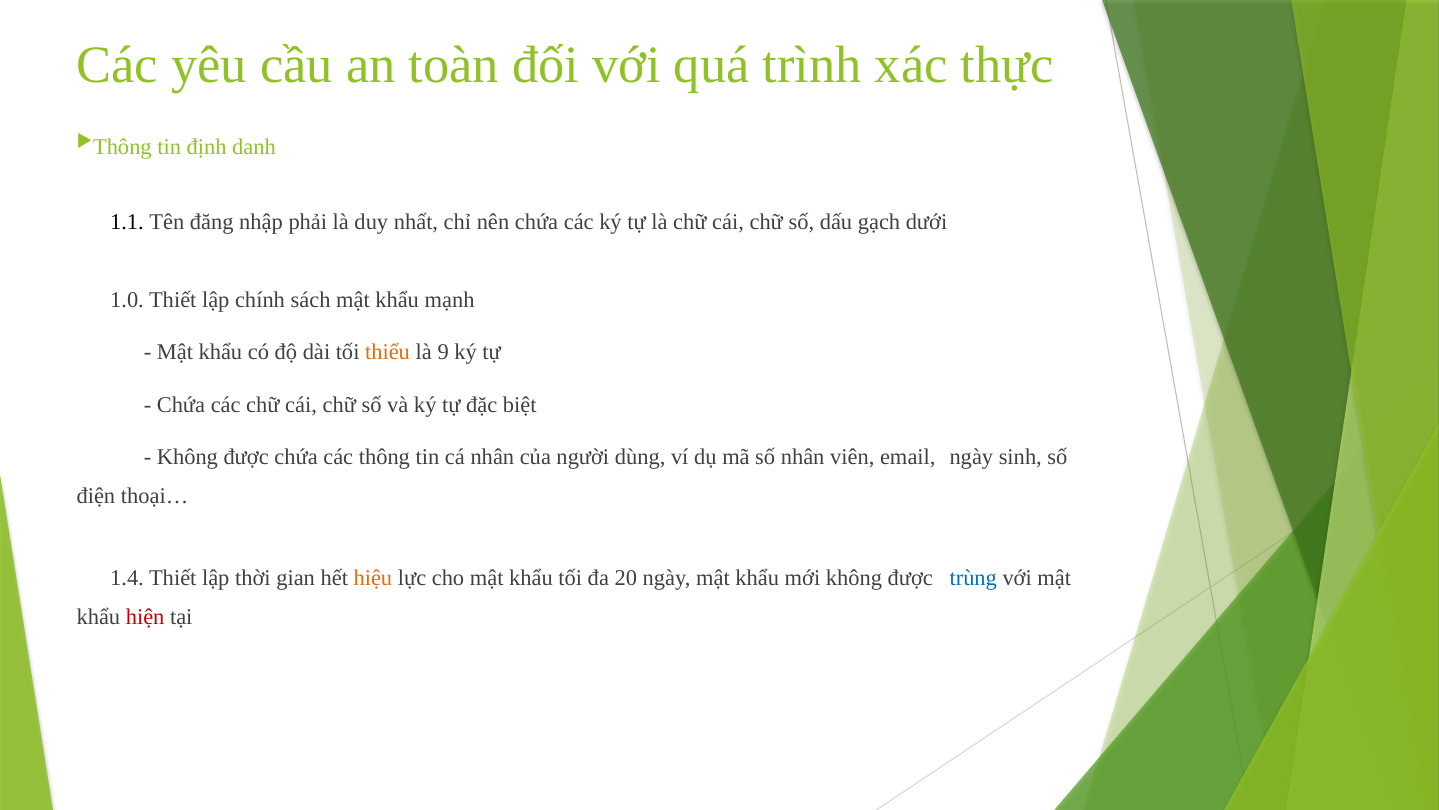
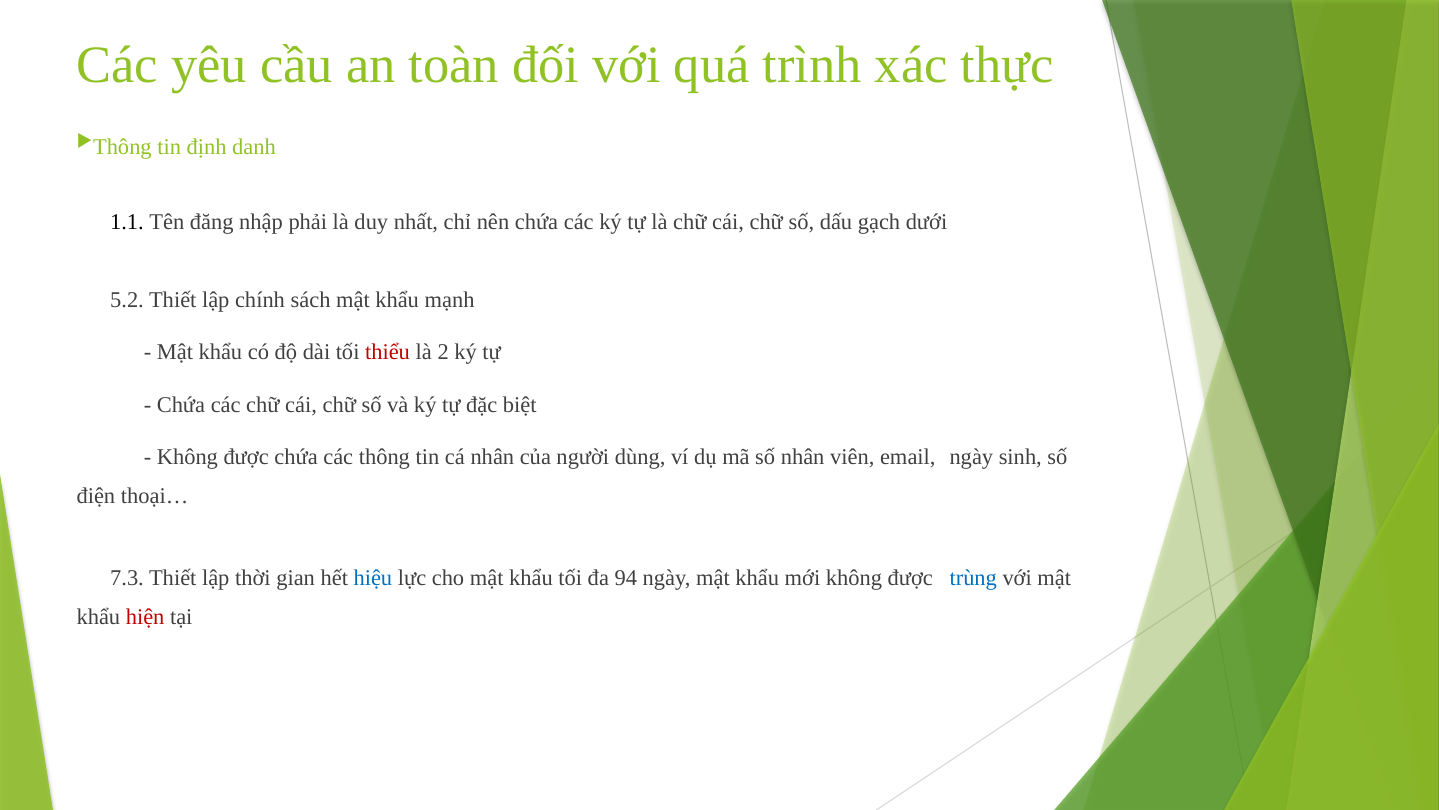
1.0: 1.0 -> 5.2 (127, 300)
thiểu colour: orange -> red (388, 352)
9: 9 -> 2 (443, 352)
1.4: 1.4 -> 7.3 (127, 578)
hiệu colour: orange -> blue (373, 578)
20: 20 -> 94 (626, 578)
